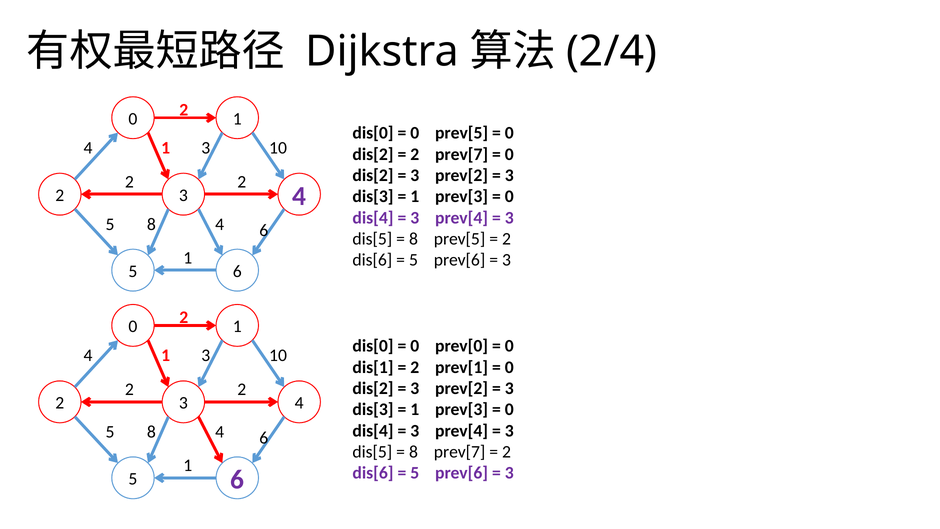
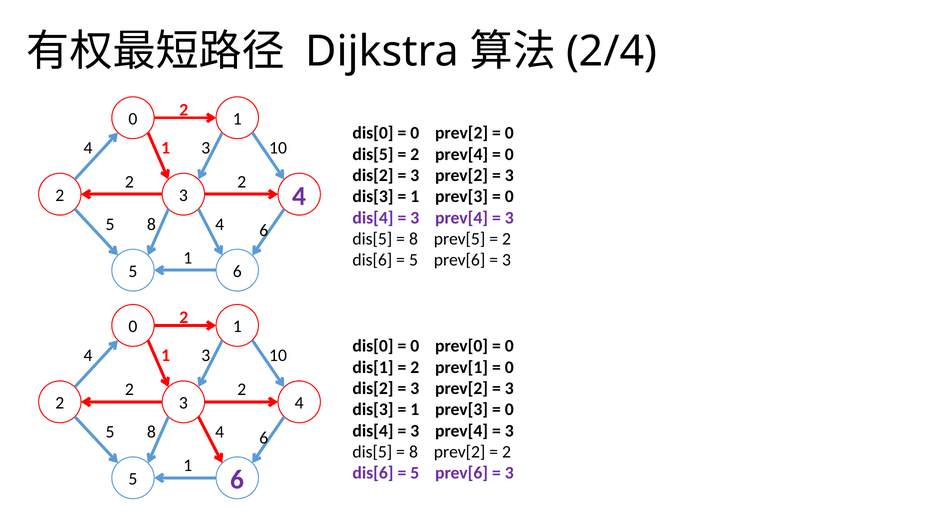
0 prev[5: prev[5 -> prev[2 (462, 133)
dis[2: dis[2 -> dis[5 (373, 154)
2 prev[7: prev[7 -> prev[4 (462, 154)
8 prev[7: prev[7 -> prev[2 (460, 452)
